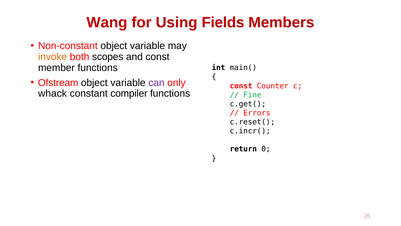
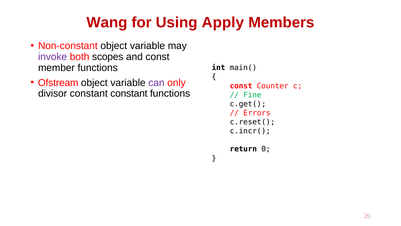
Fields: Fields -> Apply (223, 22)
invoke colour: orange -> purple (53, 57)
whack: whack -> divisor (53, 93)
constant compiler: compiler -> constant (129, 93)
